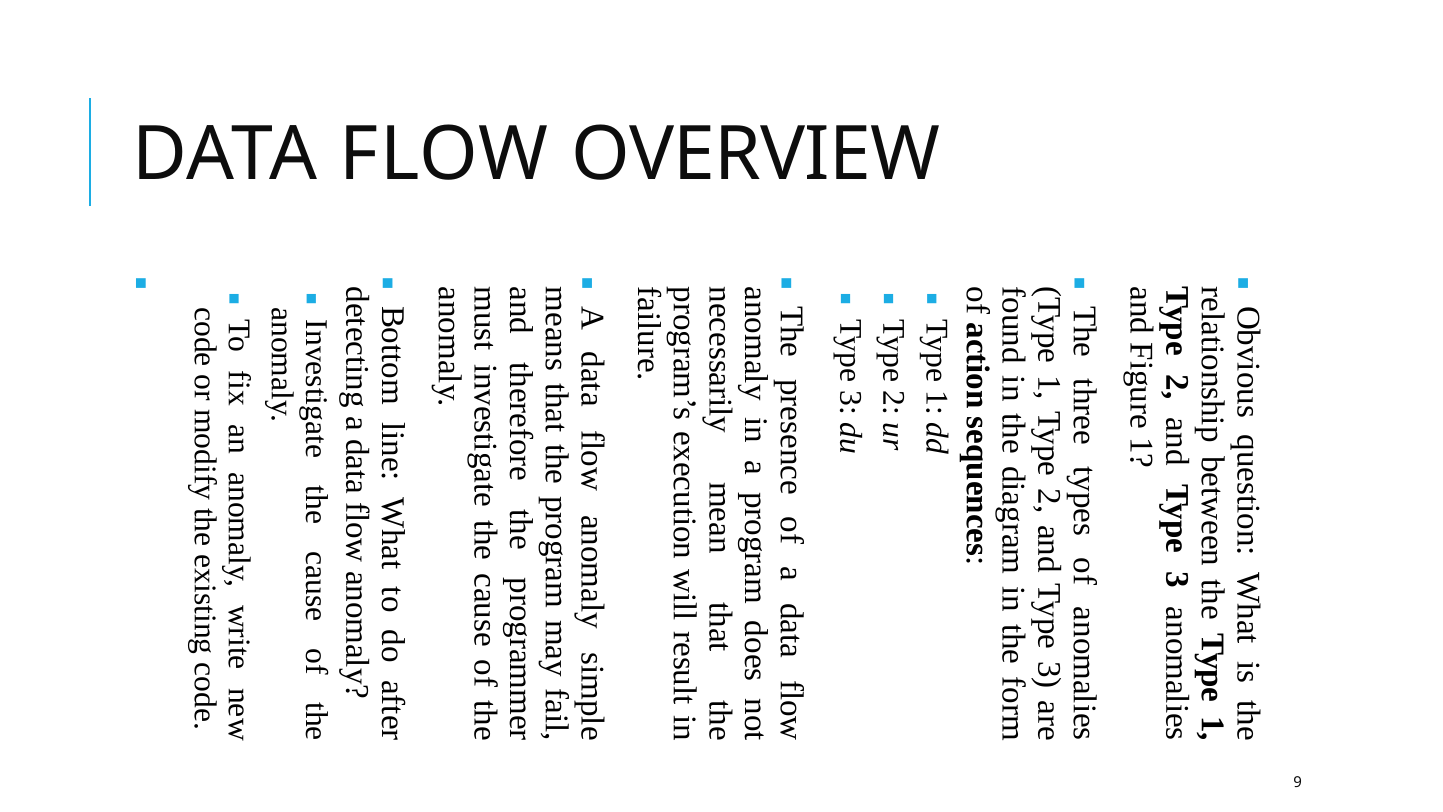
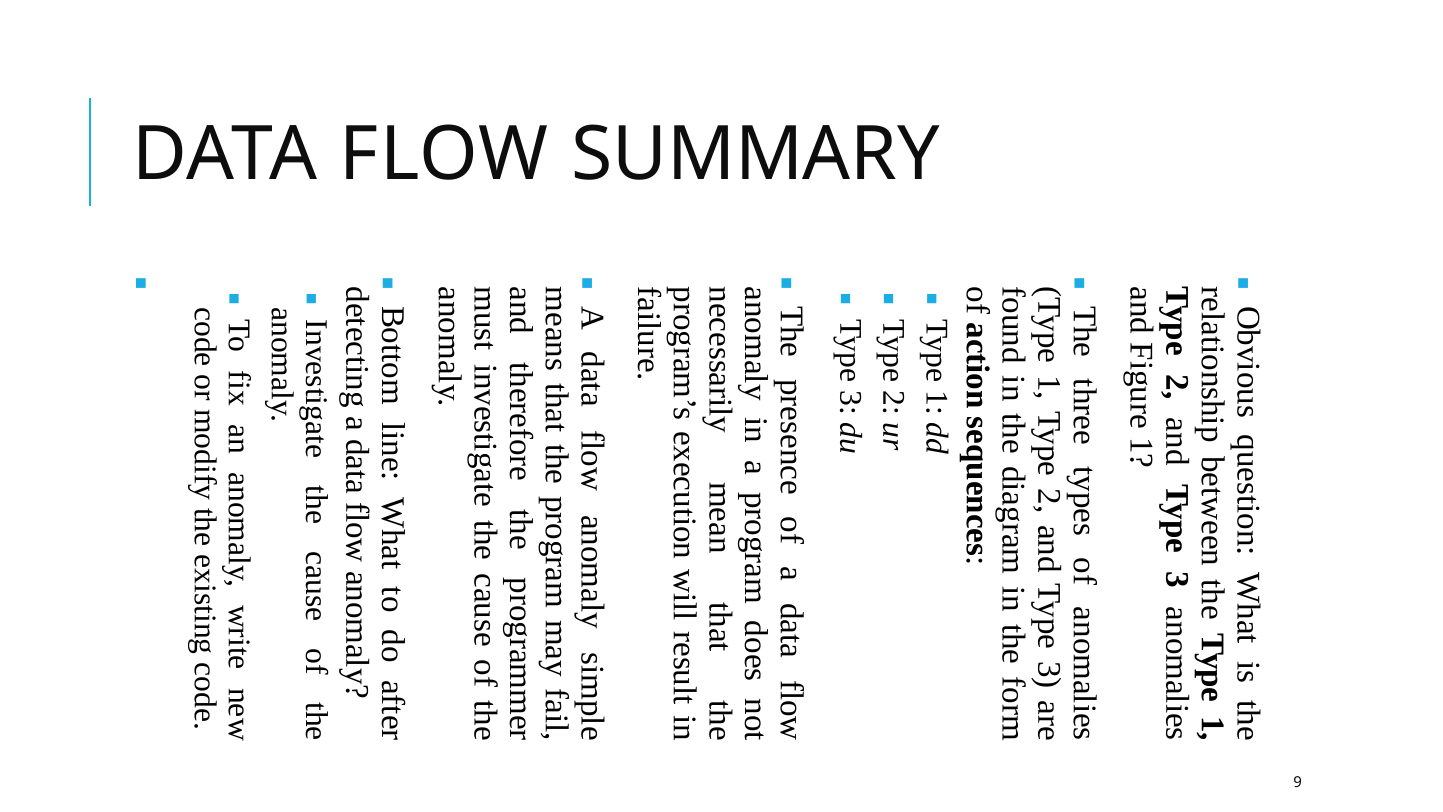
OVERVIEW: OVERVIEW -> SUMMARY (756, 155)
